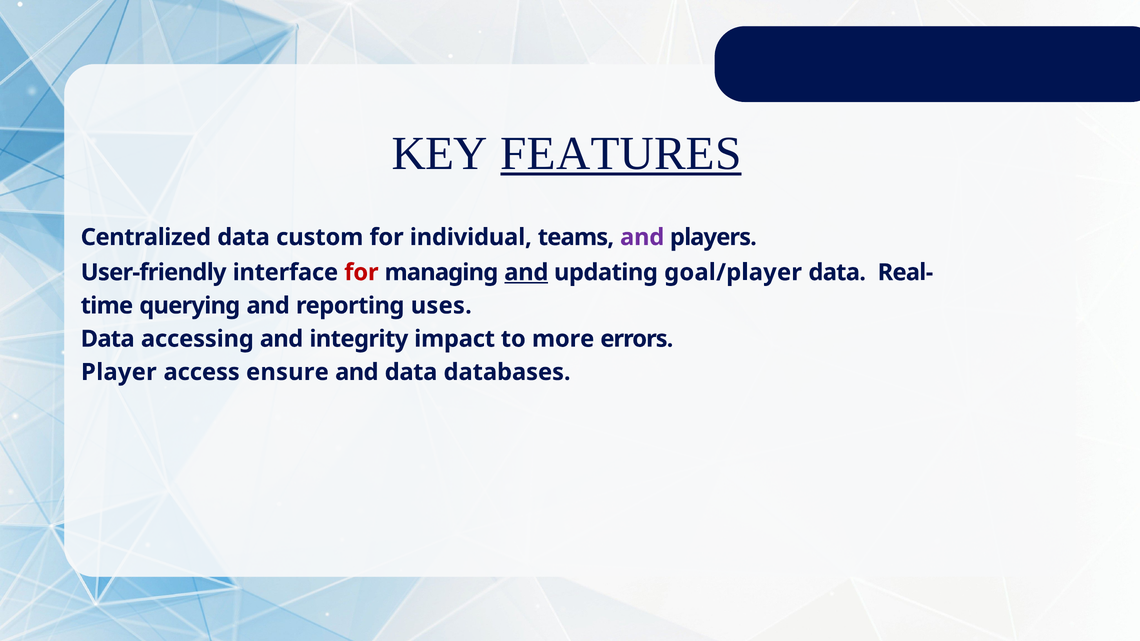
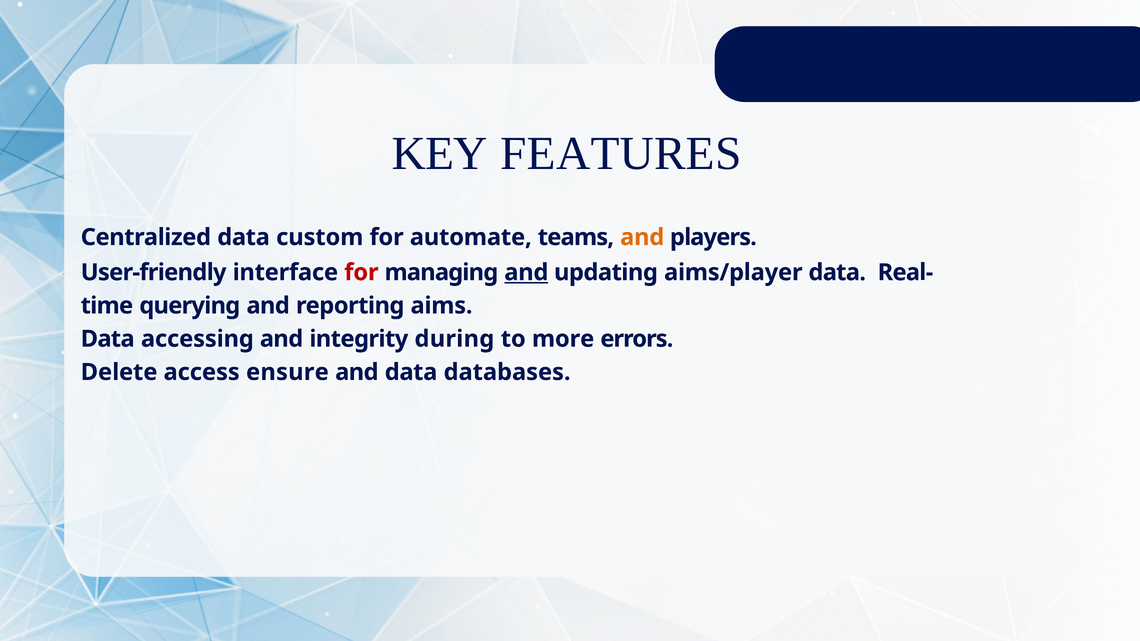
FEATURES underline: present -> none (621, 154)
individual: individual -> automate (471, 237)
and colour: purple -> orange (642, 237)
goal/player: goal/player -> aims/player (733, 273)
uses: uses -> aims (442, 306)
impact: impact -> during (454, 339)
Player: Player -> Delete (119, 372)
